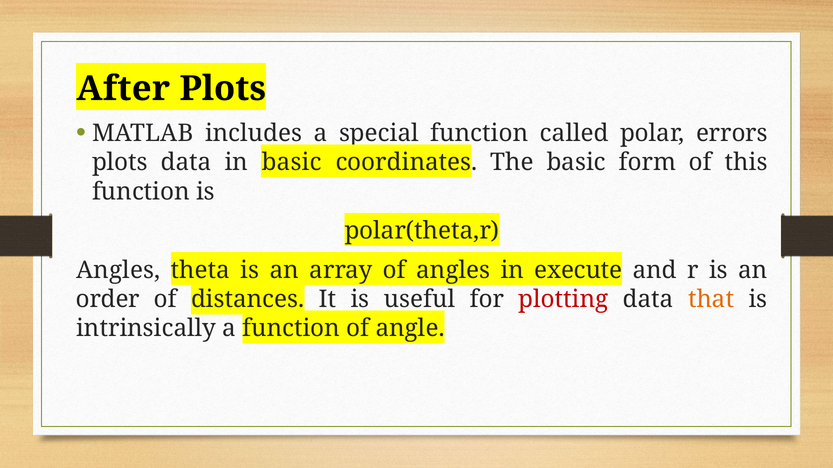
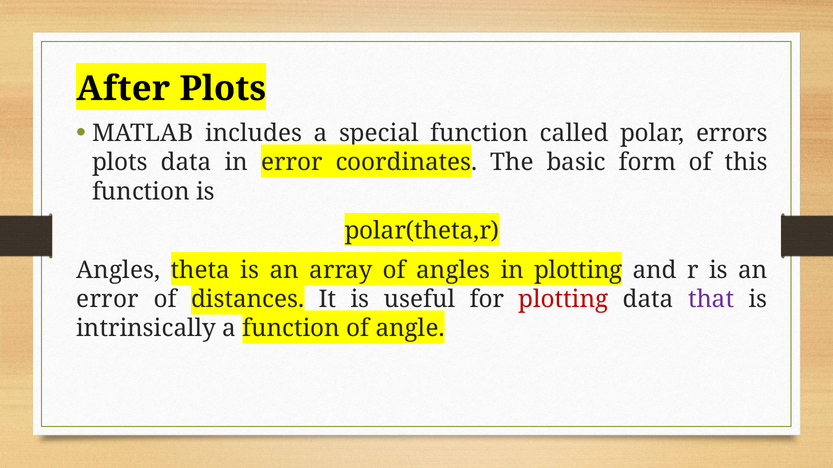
in basic: basic -> error (292, 163)
in execute: execute -> plotting (578, 270)
order: order -> error (108, 300)
that colour: orange -> purple (711, 300)
